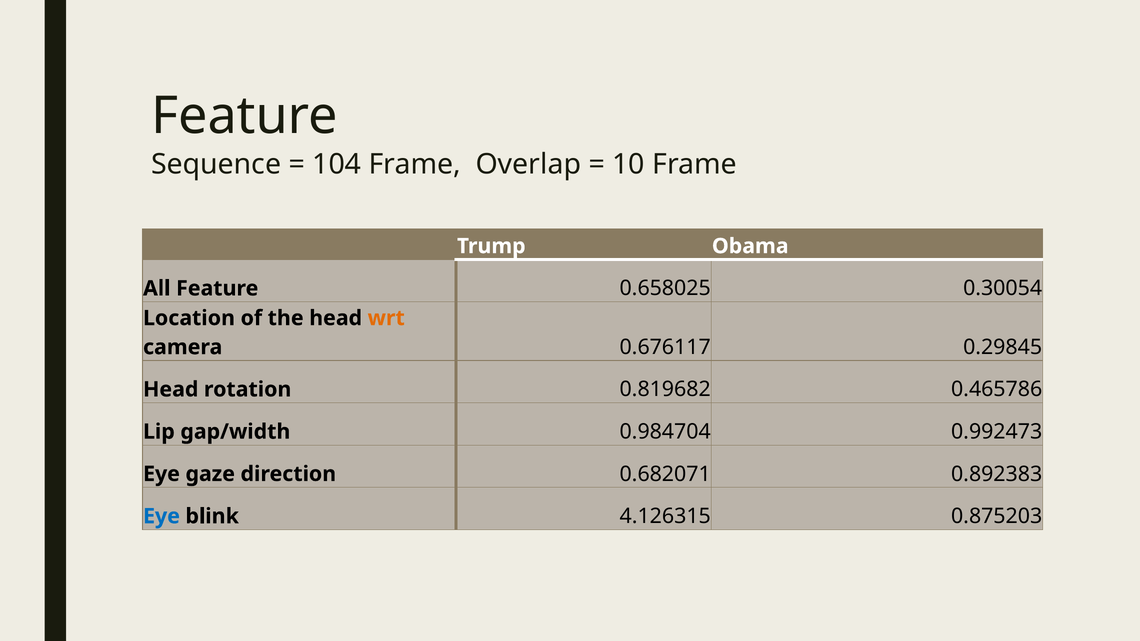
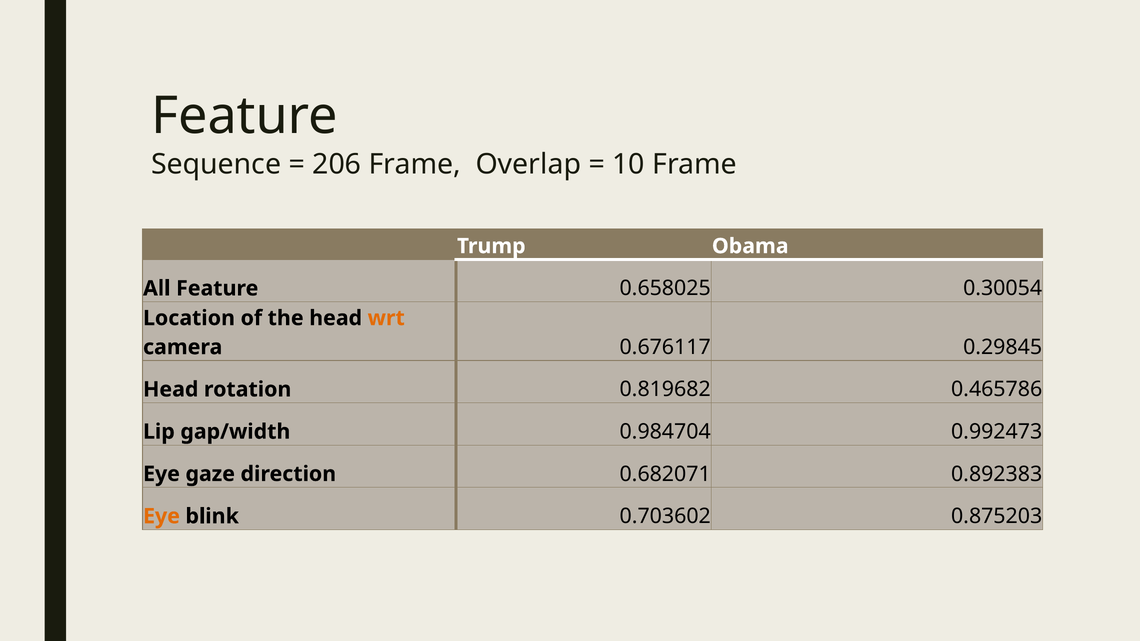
104: 104 -> 206 (337, 164)
Eye colour: blue -> orange (161, 516)
4.126315: 4.126315 -> 0.703602 (665, 516)
